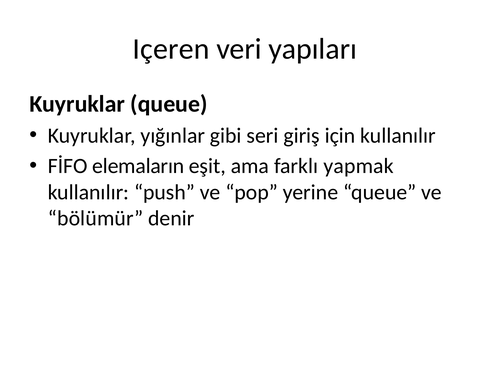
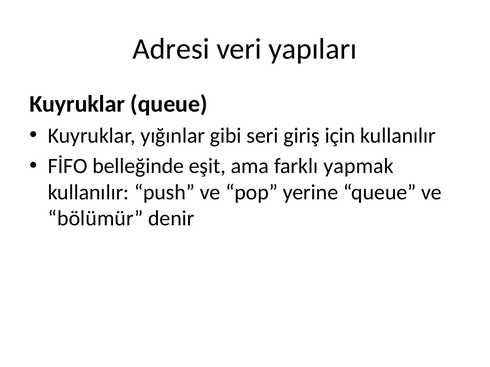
Içeren: Içeren -> Adresi (171, 49)
elemaların: elemaların -> belleğinde (138, 166)
